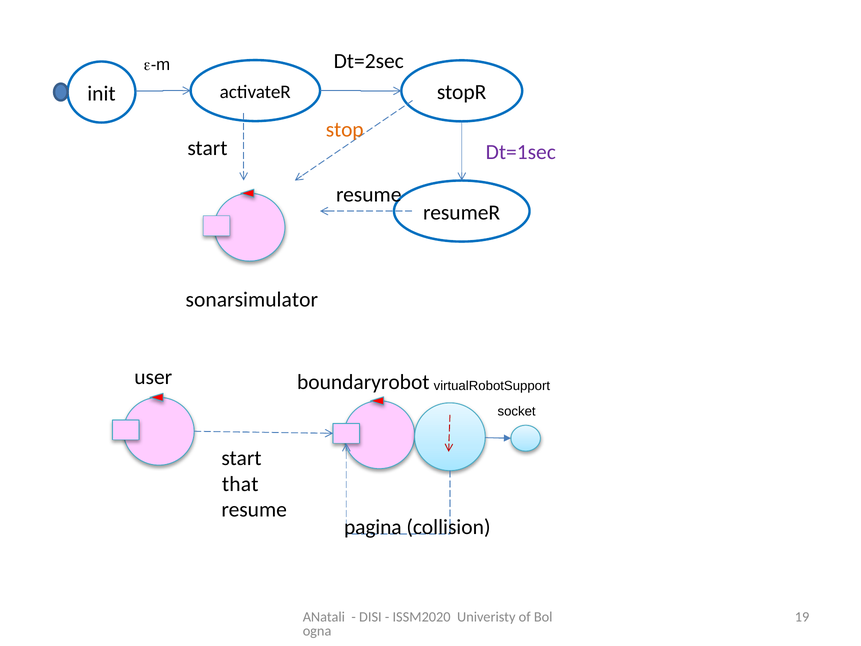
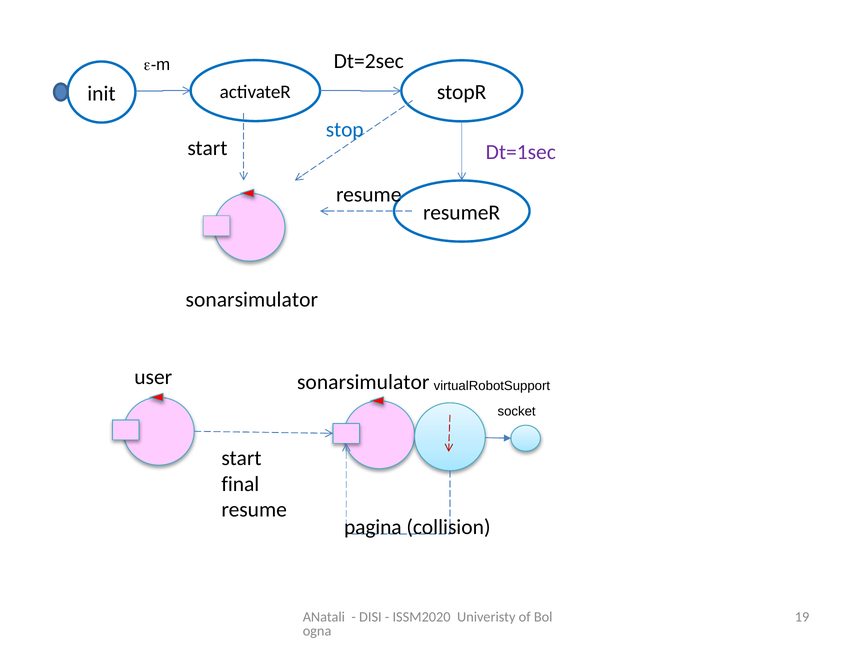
stop colour: orange -> blue (345, 129)
boundaryrobot: boundaryrobot -> sonarsimulator (363, 382)
that: that -> final (240, 484)
